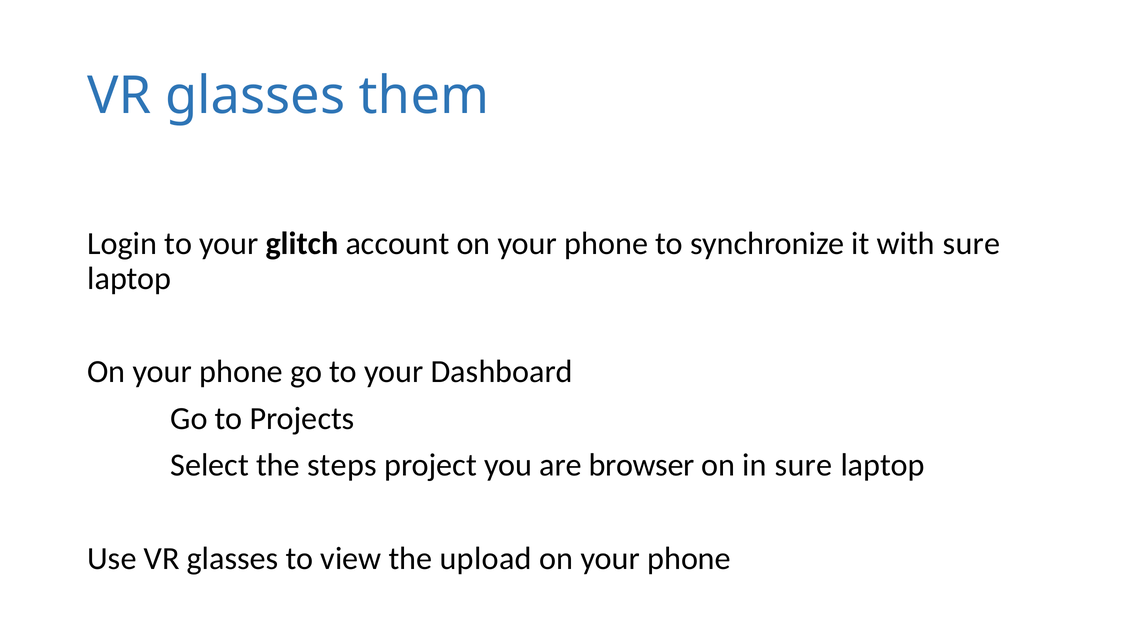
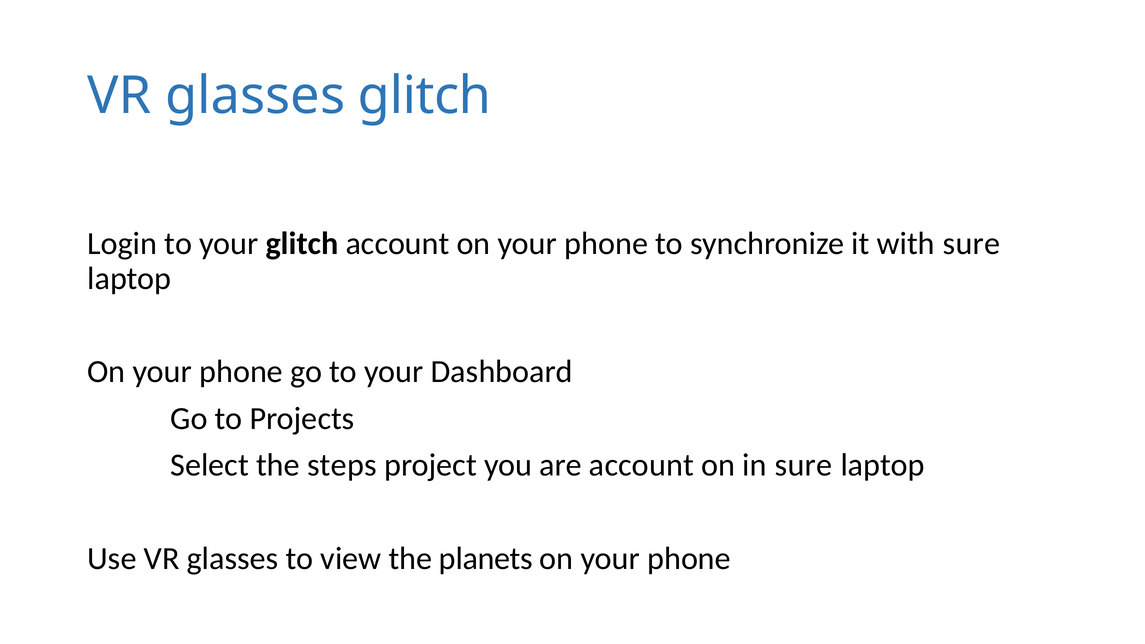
glasses them: them -> glitch (425, 96)
are browser: browser -> account (641, 465)
upload: upload -> planets (486, 559)
